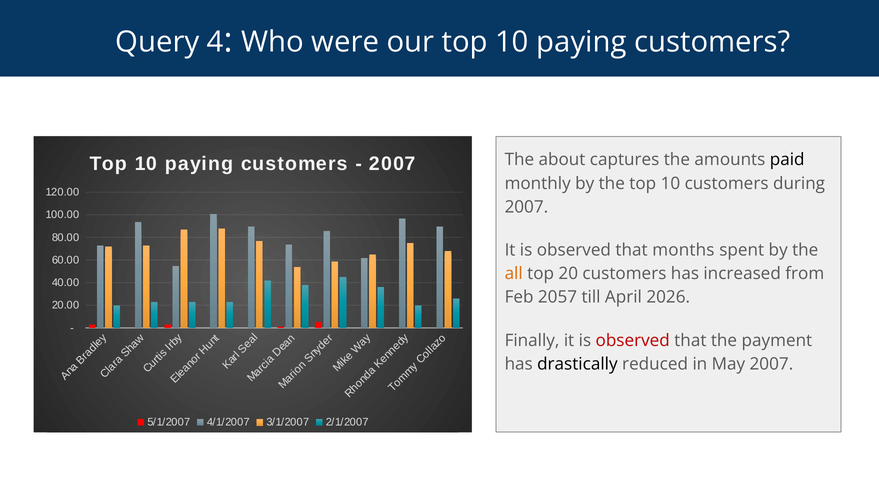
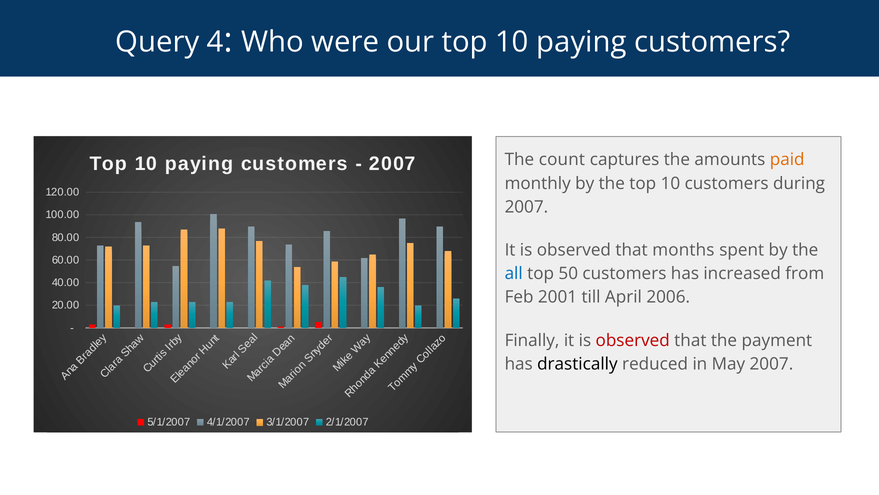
about: about -> count (562, 160)
paid colour: black -> orange (787, 160)
all colour: orange -> blue (514, 273)
20: 20 -> 50 (568, 273)
2057: 2057 -> 2001 (558, 297)
2026: 2026 -> 2006 (668, 297)
